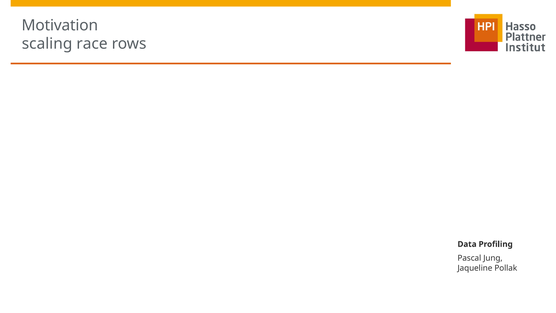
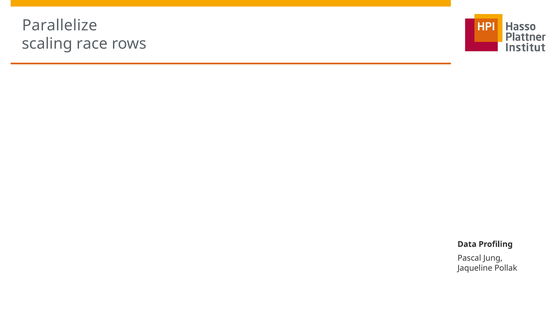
Motivation: Motivation -> Parallelize (60, 25)
